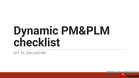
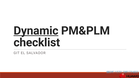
Dynamic underline: none -> present (36, 31)
